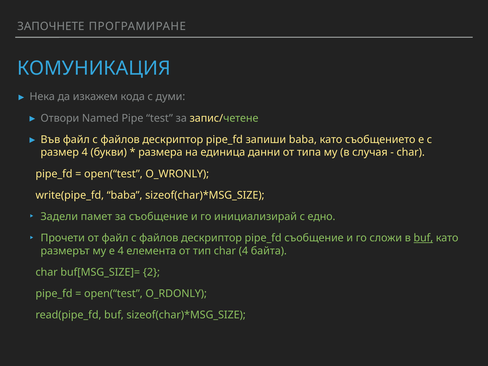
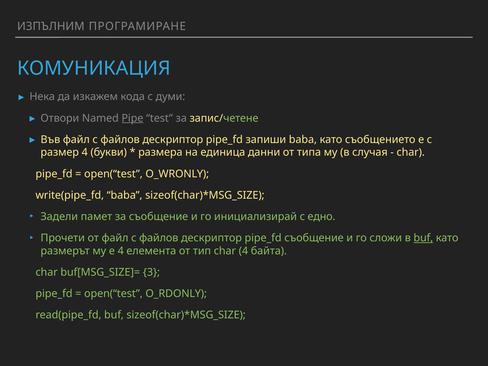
ЗАПОЧНЕТЕ: ЗАПОЧНЕТЕ -> ИЗПЪЛНИМ (51, 26)
Pipe underline: none -> present (132, 118)
2: 2 -> 3 (151, 272)
